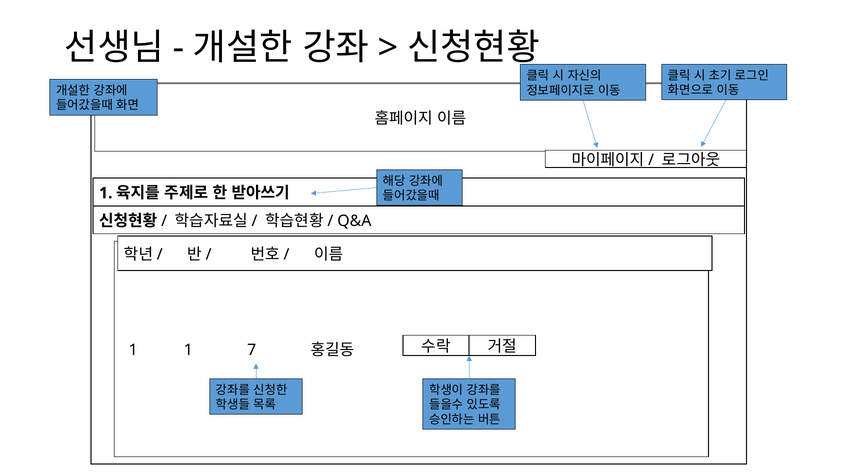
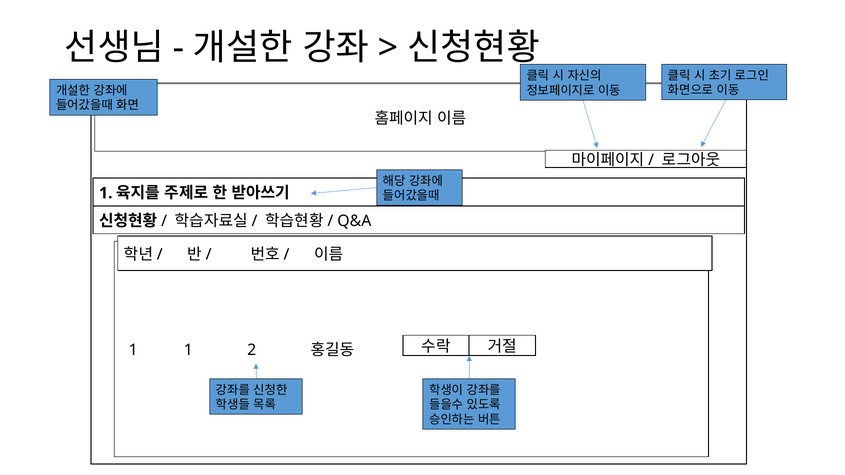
7: 7 -> 2 (252, 350)
